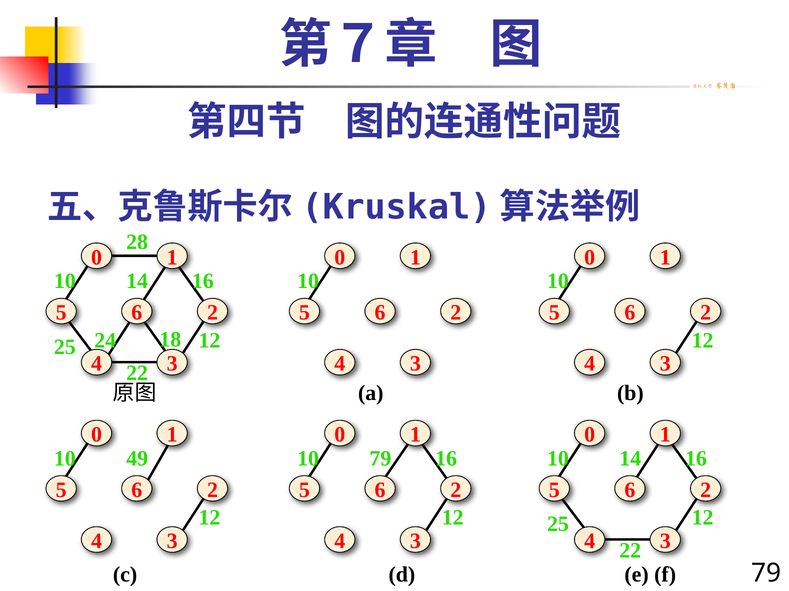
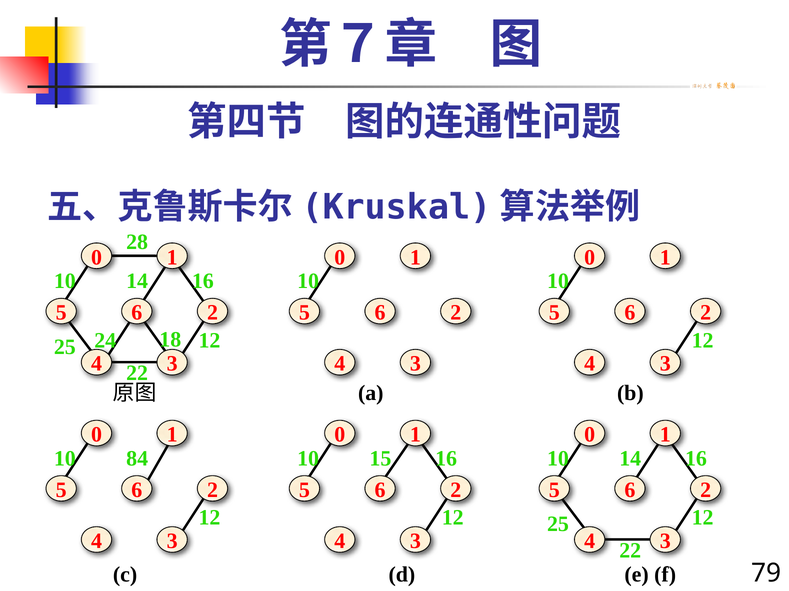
49: 49 -> 84 (137, 459)
10 79: 79 -> 15 (380, 459)
